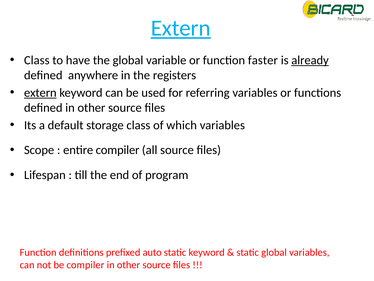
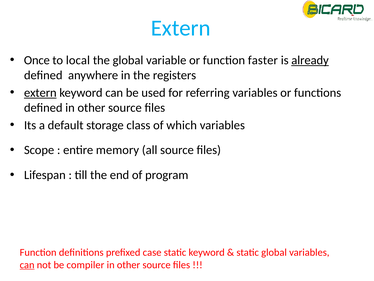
Extern underline: present -> none (181, 28)
Class: Class -> Once (37, 60)
have: have -> local (78, 60)
entire compiler: compiler -> memory (117, 150)
auto: auto -> case (152, 252)
can underline: none -> present (27, 264)
